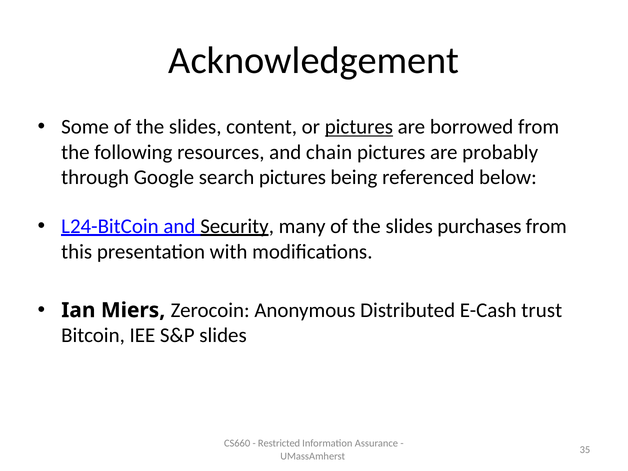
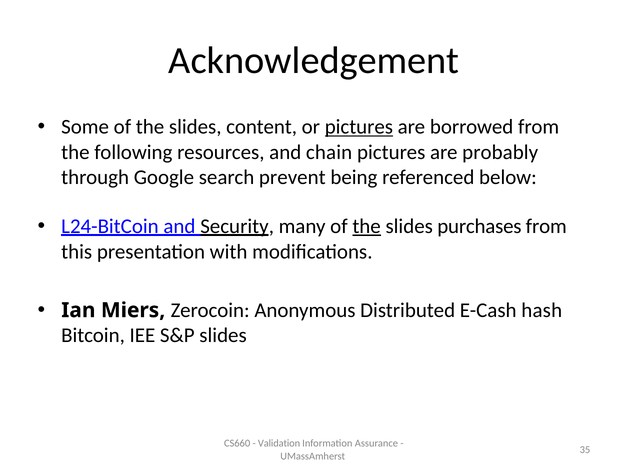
search pictures: pictures -> prevent (292, 177)
the underline: none -> present (367, 226)
trust: trust -> hash (542, 310)
Restricted: Restricted -> Validation (279, 444)
